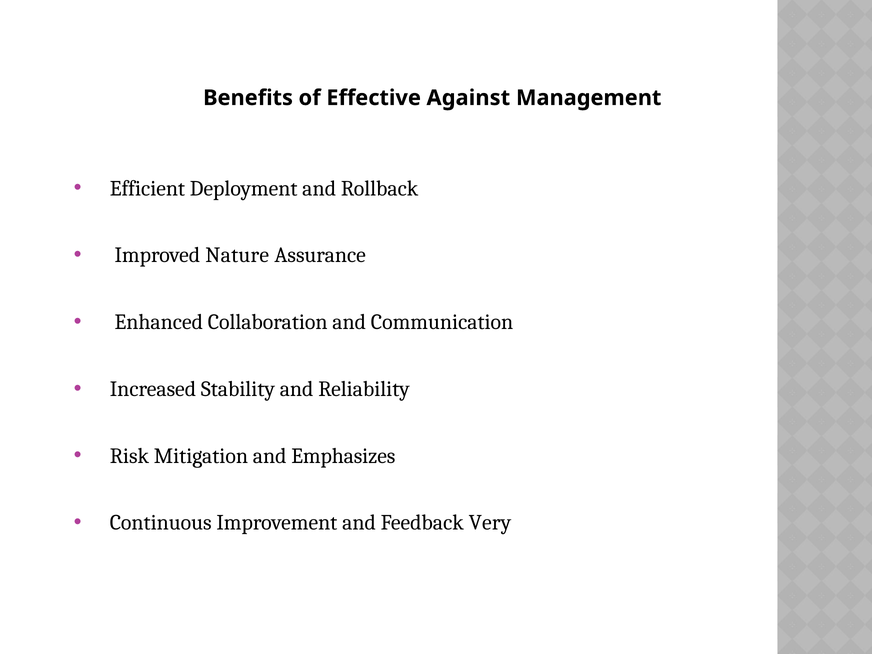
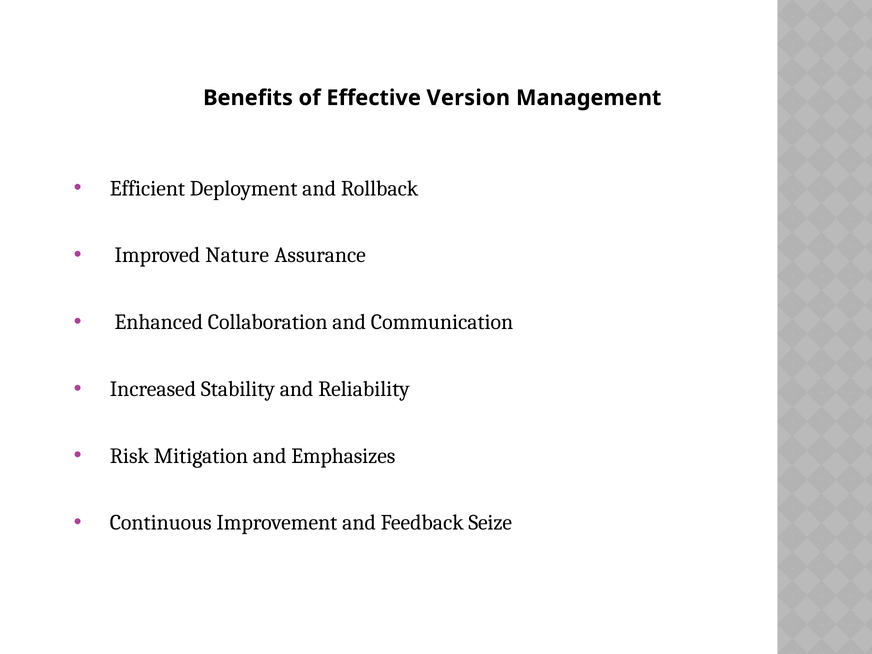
Against: Against -> Version (468, 98)
Very: Very -> Seize (490, 523)
